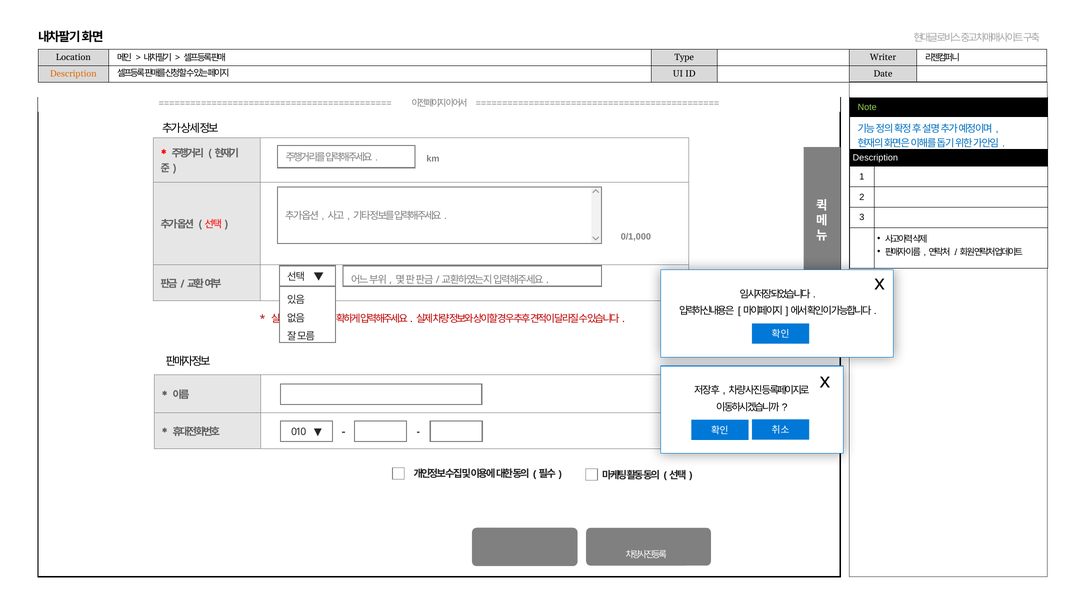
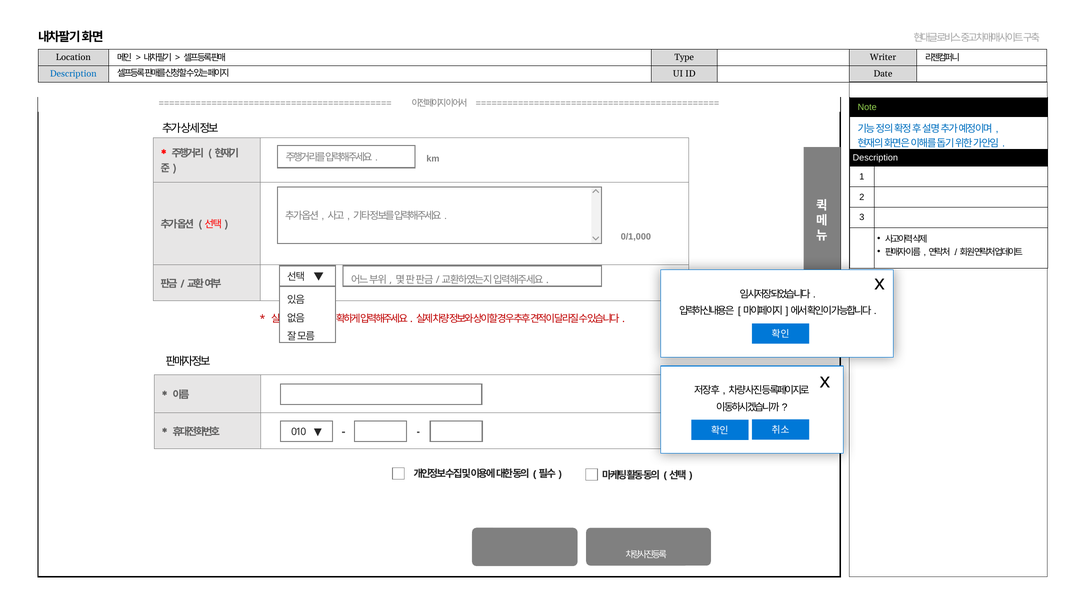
Description colour: orange -> blue (73, 74)
